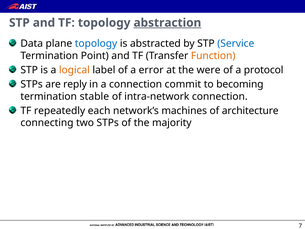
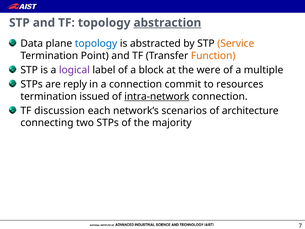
Service colour: blue -> orange (236, 43)
logical colour: orange -> purple (74, 70)
error: error -> block (151, 70)
protocol: protocol -> multiple (264, 70)
becoming: becoming -> resources (240, 84)
stable: stable -> issued (94, 96)
intra-network underline: none -> present (157, 96)
repeatedly: repeatedly -> discussion (60, 111)
machines: machines -> scenarios (184, 111)
